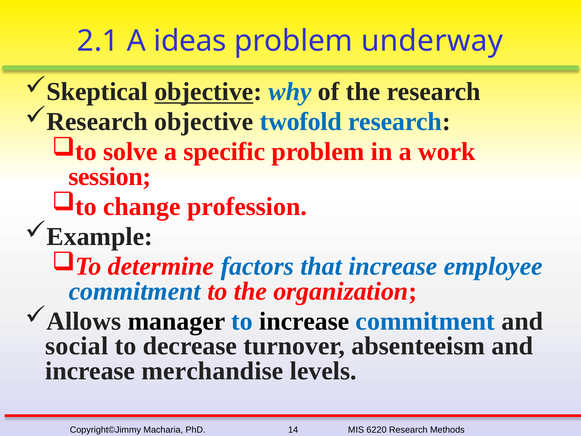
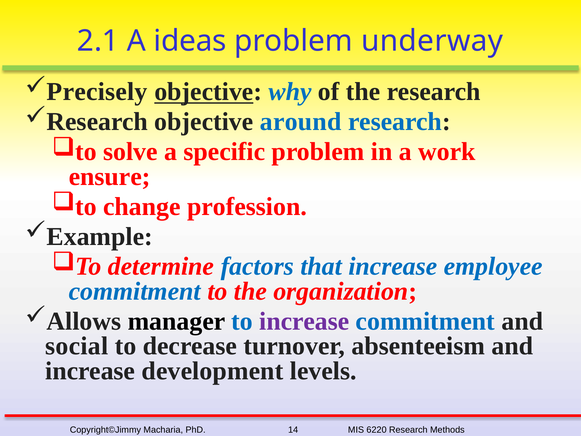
Skeptical: Skeptical -> Precisely (97, 92)
twofold: twofold -> around (301, 122)
session: session -> ensure (110, 176)
increase colour: black -> purple (304, 321)
merchandise: merchandise -> development (212, 371)
